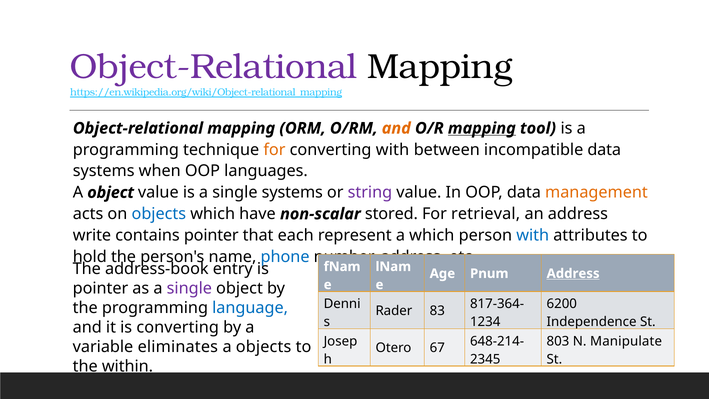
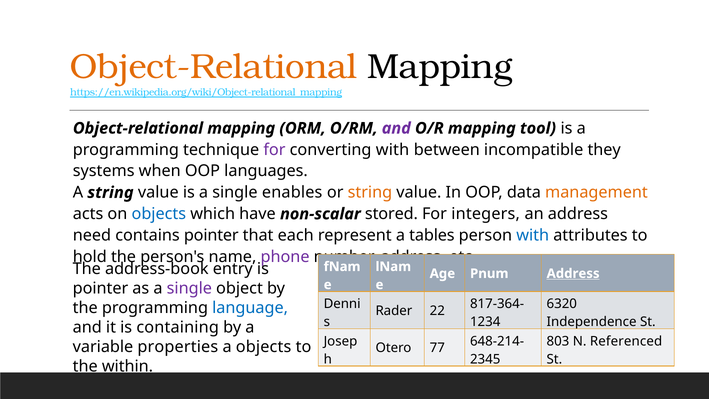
Object-Relational colour: purple -> orange (214, 67)
and colour: orange -> purple (396, 128)
mapping underline: present -> none (482, 128)
for colour: orange -> purple (274, 150)
incompatible data: data -> they (604, 150)
A object: object -> string (110, 192)
single systems: systems -> enables (292, 192)
string colour: purple -> orange (370, 192)
retrieval: retrieval -> integers (486, 214)
write: write -> need (92, 235)
a which: which -> tables (432, 235)
phone colour: blue -> purple (285, 257)
6200: 6200 -> 6320 (562, 304)
83: 83 -> 22 (437, 311)
is converting: converting -> containing (178, 327)
Manipulate: Manipulate -> Referenced (626, 341)
eliminates: eliminates -> properties (178, 347)
67: 67 -> 77 (437, 348)
